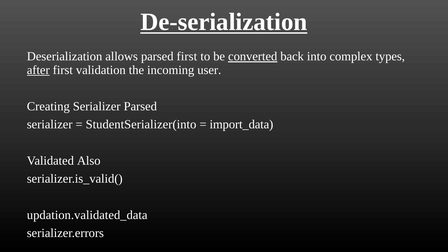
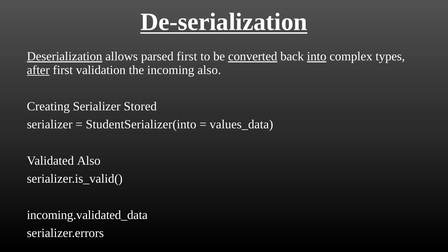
Deserialization underline: none -> present (65, 57)
into underline: none -> present (317, 57)
incoming user: user -> also (209, 70)
Serializer Parsed: Parsed -> Stored (140, 106)
import_data: import_data -> values_data (241, 124)
updation.validated_data: updation.validated_data -> incoming.validated_data (87, 215)
